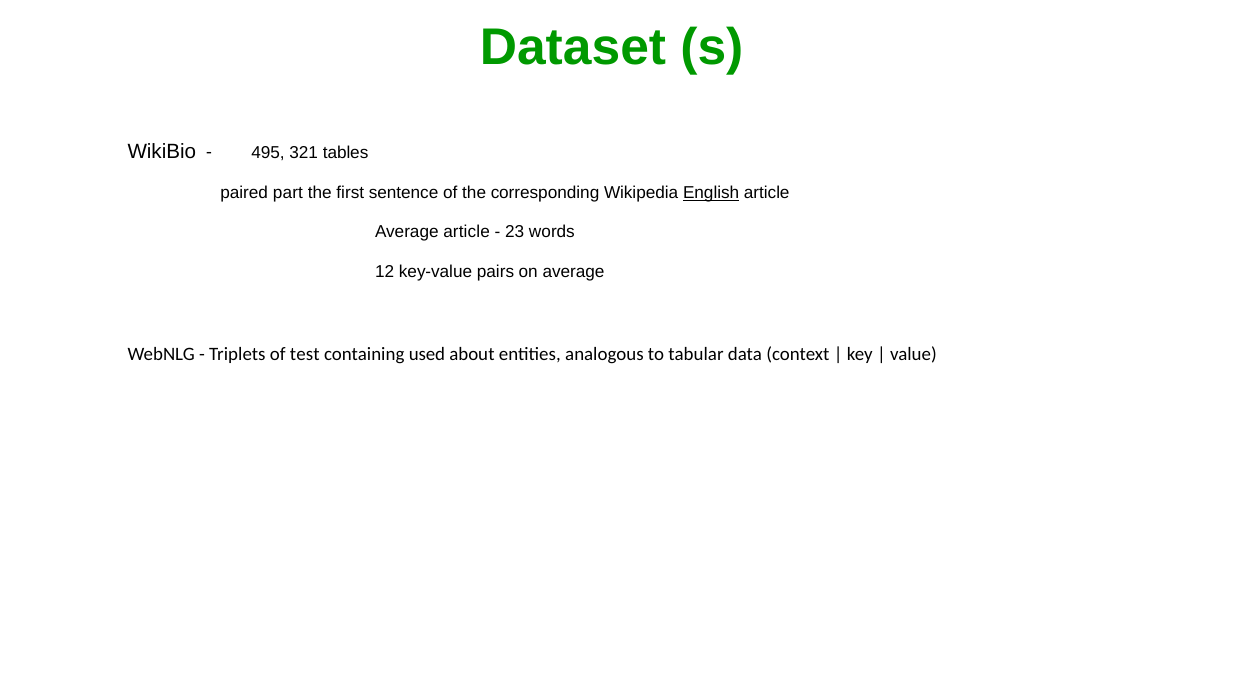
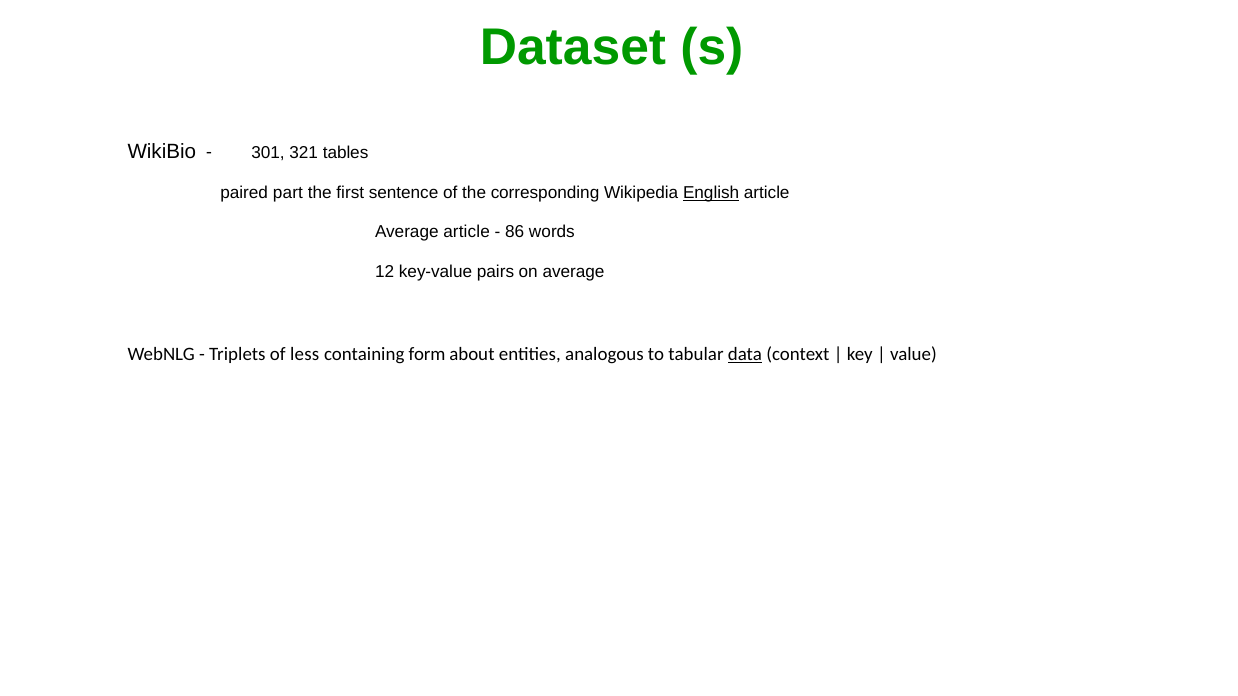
495: 495 -> 301 (268, 152)
23: 23 -> 86 (515, 232)
test: test -> less (305, 354)
used: used -> form (427, 354)
data underline: none -> present (745, 354)
